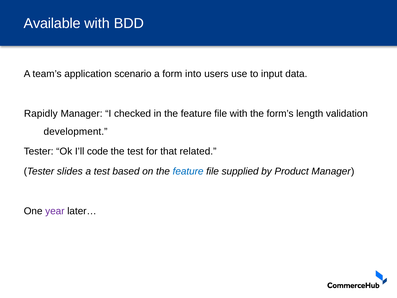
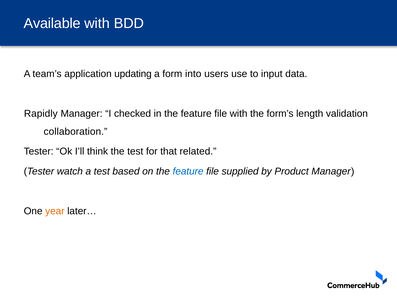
scenario: scenario -> updating (133, 74)
development: development -> collaboration (76, 131)
code: code -> think (98, 151)
slides: slides -> watch (70, 171)
year colour: purple -> orange (55, 211)
